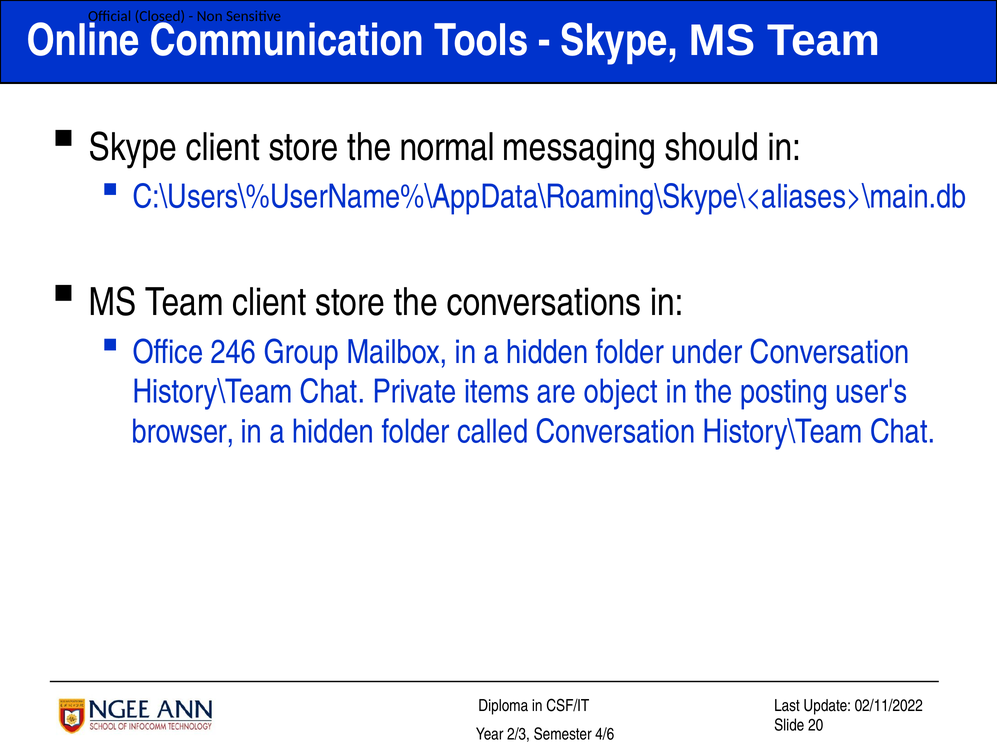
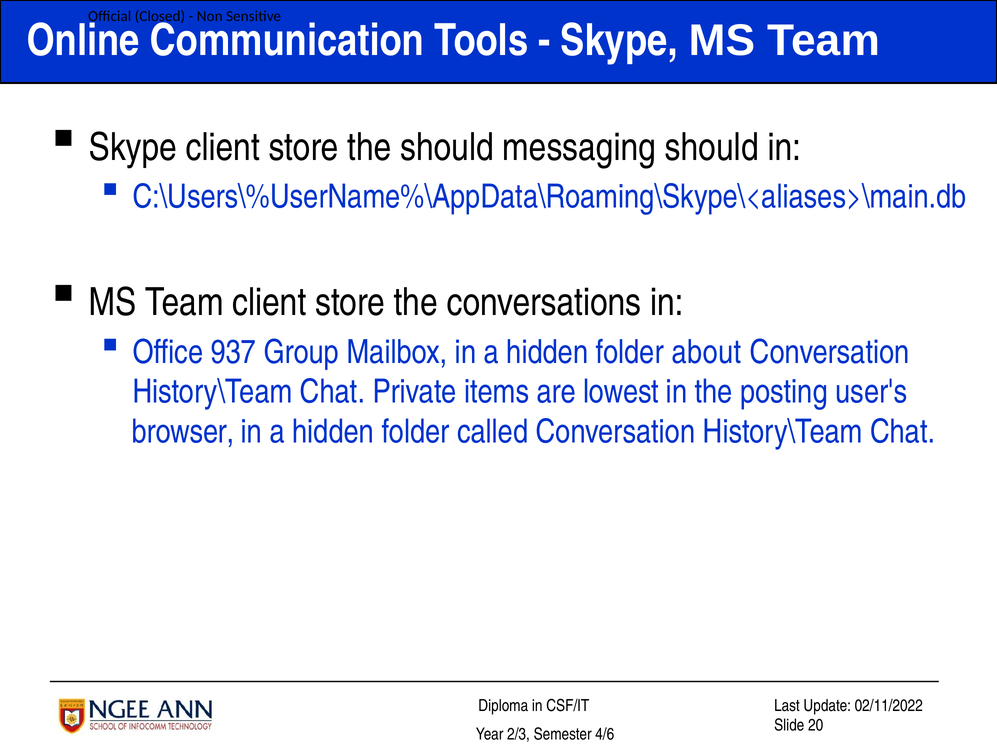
the normal: normal -> should (447, 147)
246: 246 -> 937 (233, 352)
under: under -> about (707, 352)
object: object -> lowest (621, 392)
